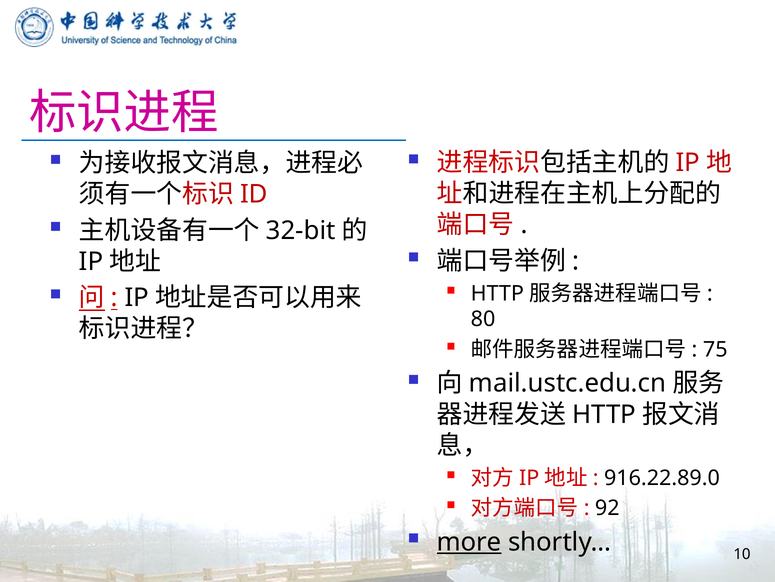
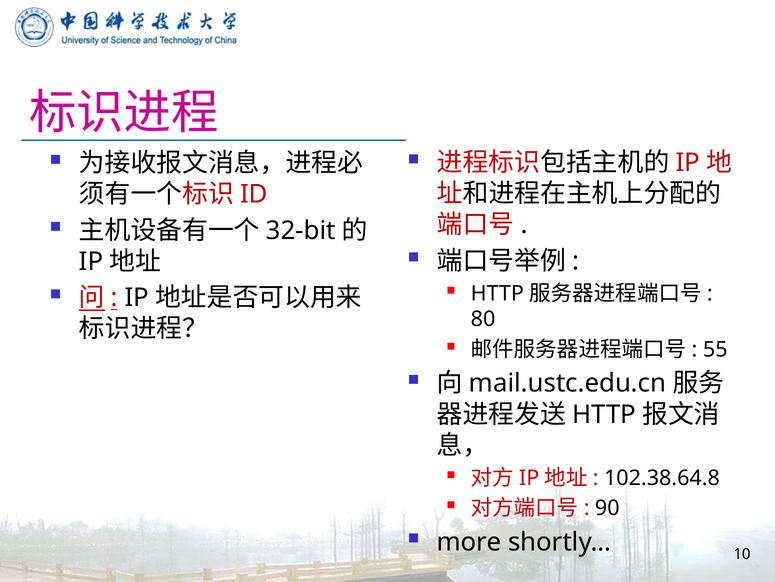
75: 75 -> 55 (715, 349)
916.22.89.0: 916.22.89.0 -> 102.38.64.8 (662, 477)
92: 92 -> 90 (607, 508)
more underline: present -> none (469, 541)
